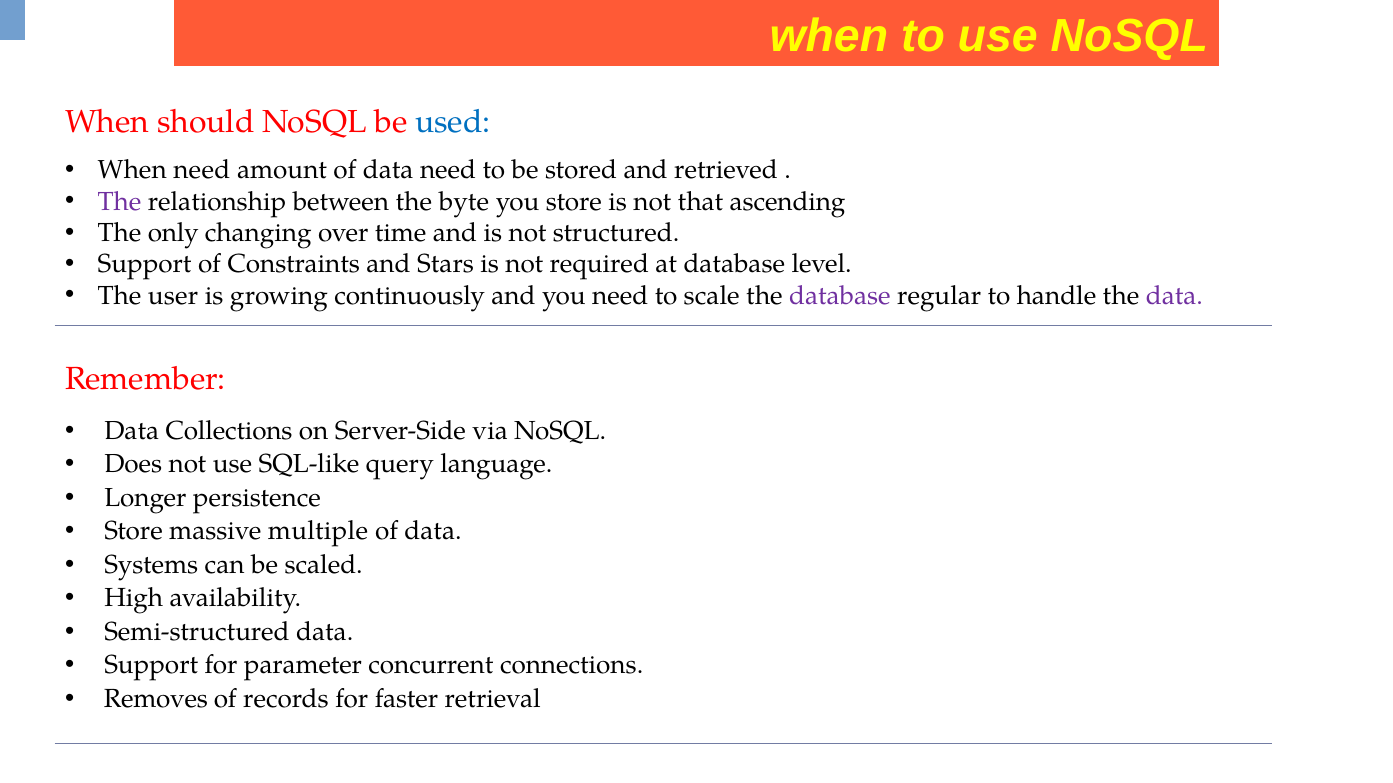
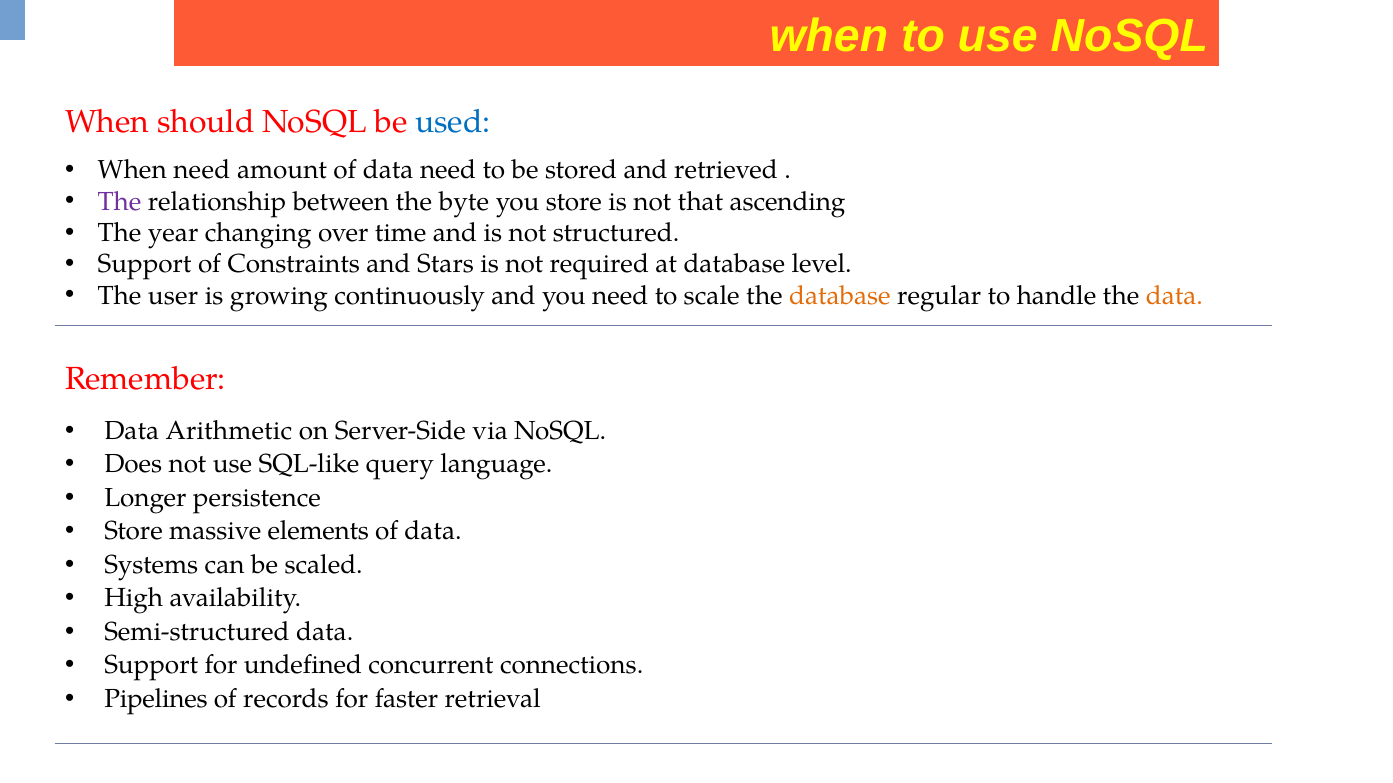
only: only -> year (173, 233)
database colour: purple -> orange (840, 296)
data colour: purple -> orange (1174, 296)
Collections: Collections -> Arithmetic (229, 431)
multiple: multiple -> elements (318, 532)
parameter: parameter -> undefined (303, 666)
Removes: Removes -> Pipelines (156, 699)
